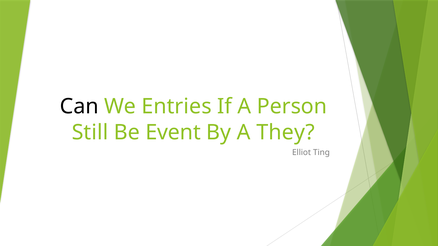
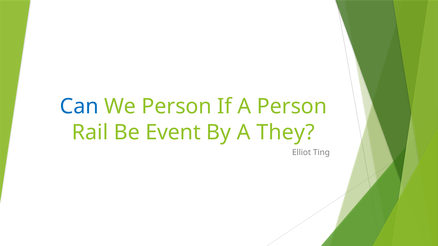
Can colour: black -> blue (79, 107)
We Entries: Entries -> Person (177, 107)
Still: Still -> Rail (90, 132)
